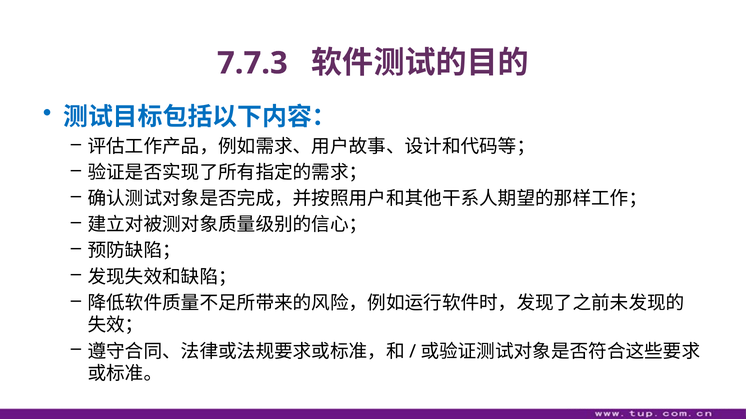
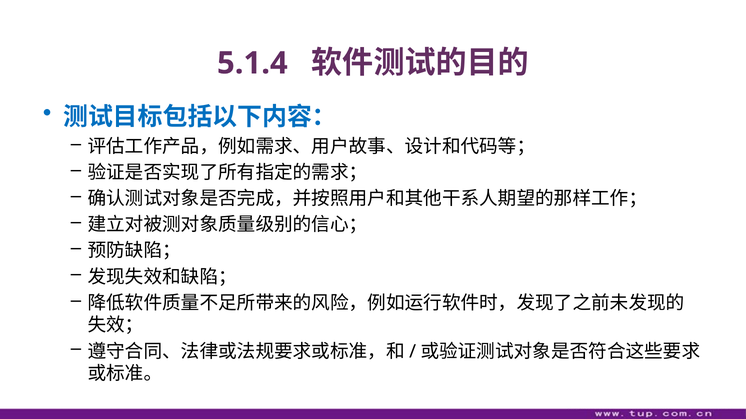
7.7.3: 7.7.3 -> 5.1.4 (252, 63)
